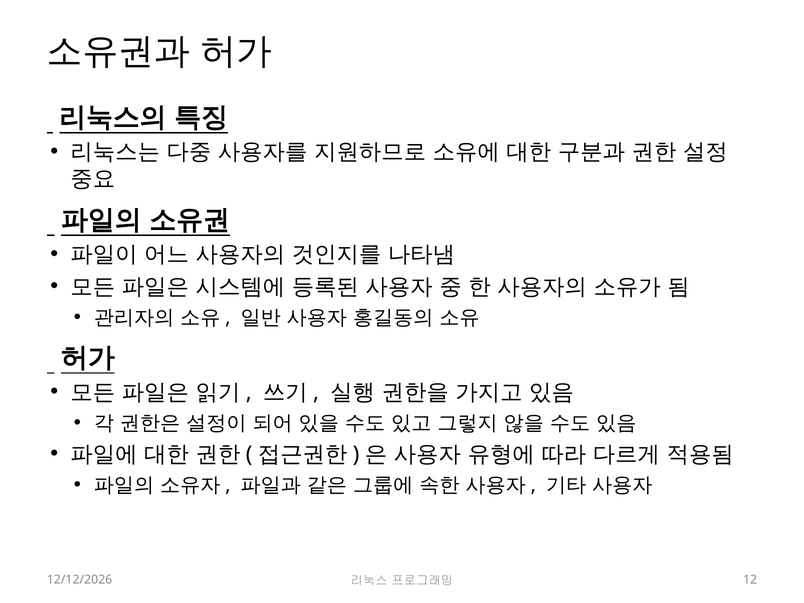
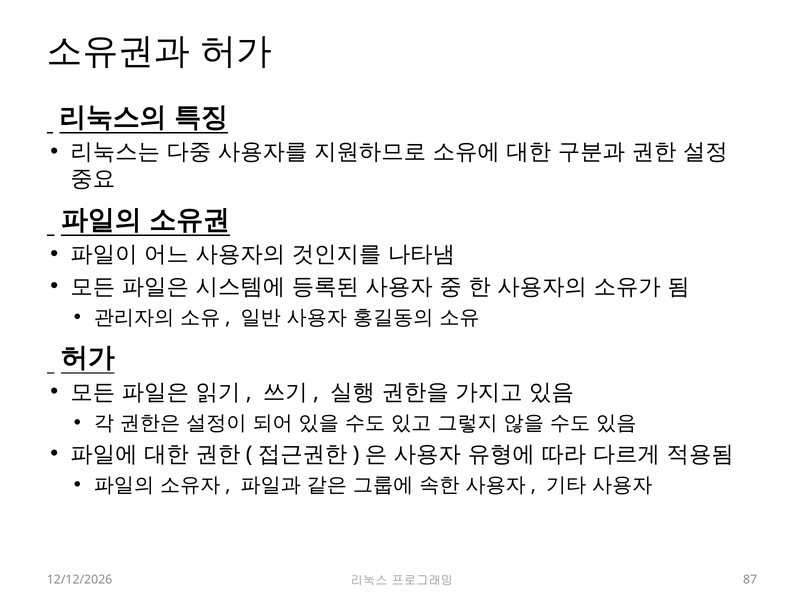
12: 12 -> 87 (750, 580)
